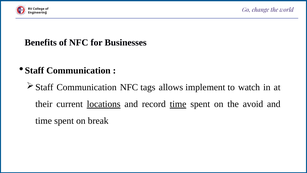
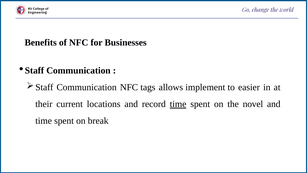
watch: watch -> easier (249, 87)
locations underline: present -> none (104, 104)
avoid: avoid -> novel (253, 104)
